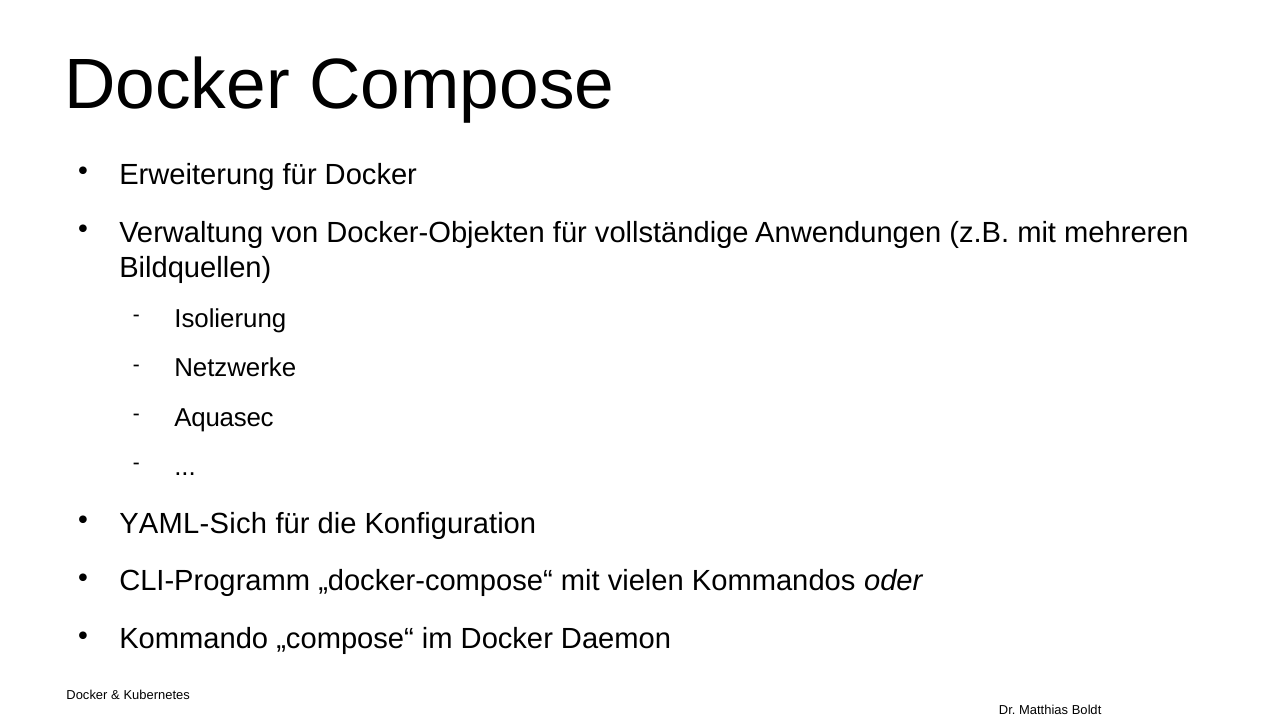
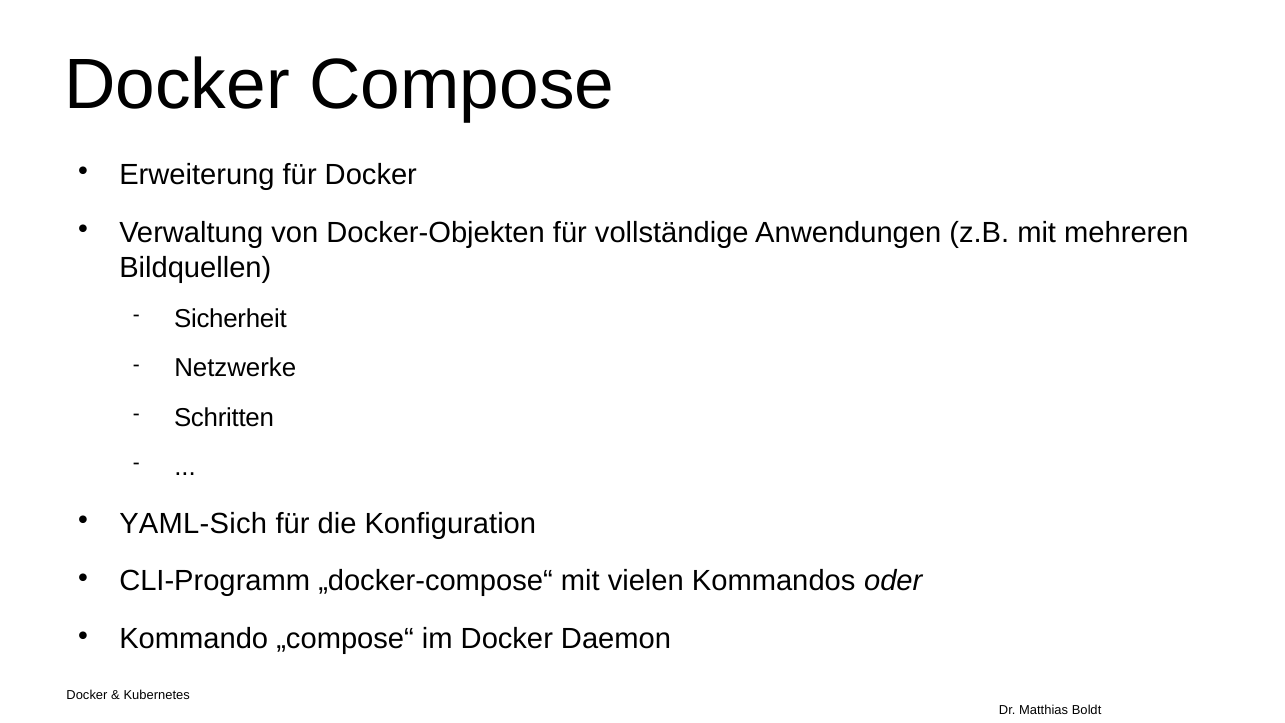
Isolierung: Isolierung -> Sicherheit (230, 319)
Aquasec: Aquasec -> Schritten (224, 418)
